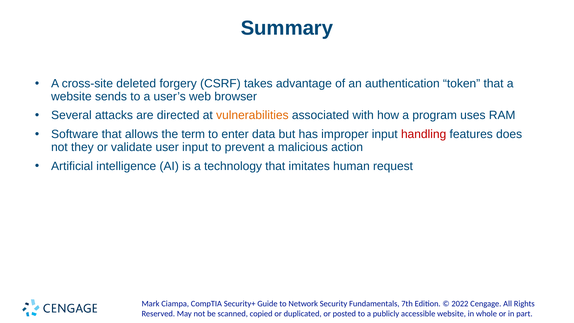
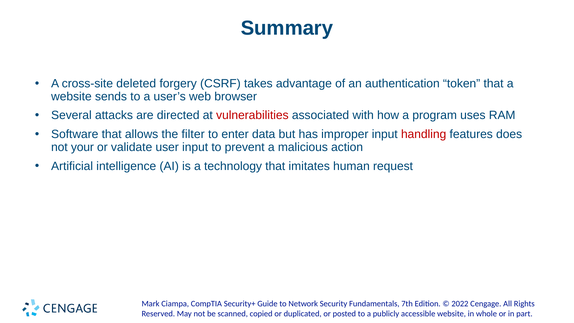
vulnerabilities colour: orange -> red (252, 115)
term: term -> filter (193, 134)
they: they -> your (82, 147)
